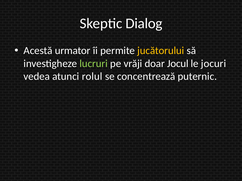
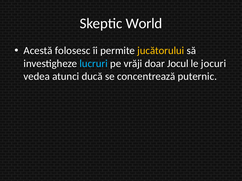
Dialog: Dialog -> World (144, 23)
urmator: urmator -> folosesc (73, 51)
lucruri colour: light green -> light blue (94, 64)
rolul: rolul -> ducă (92, 77)
